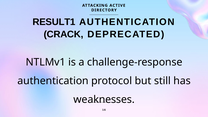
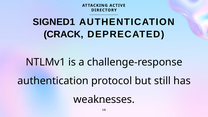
RESULT1: RESULT1 -> SIGNED1 (54, 22)
